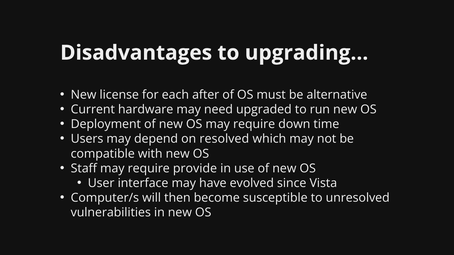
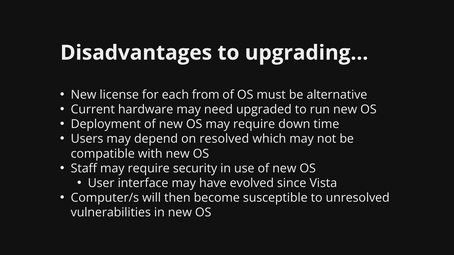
after: after -> from (206, 95)
provide: provide -> security (195, 169)
